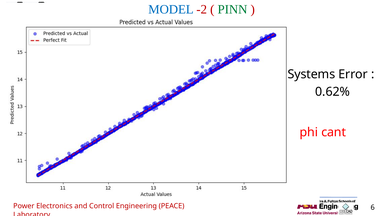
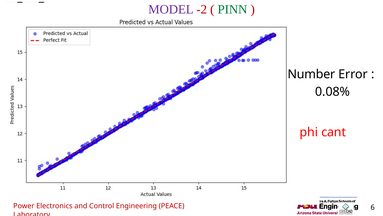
MODEL colour: blue -> purple (171, 9)
Systems: Systems -> Number (311, 74)
0.62%: 0.62% -> 0.08% (333, 91)
